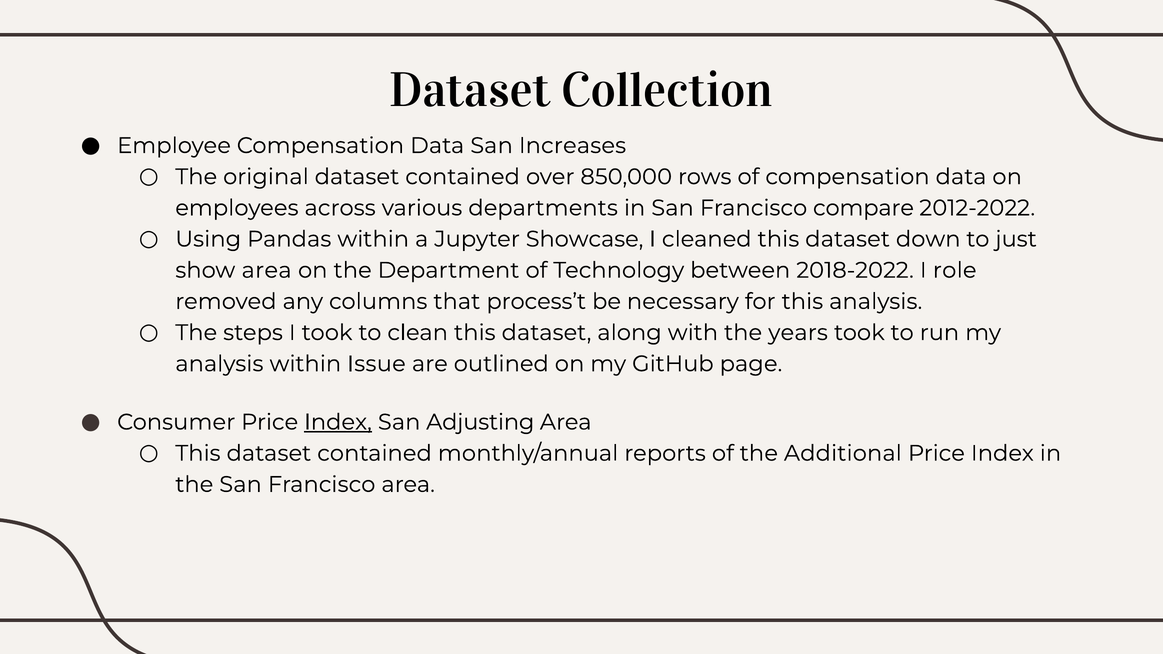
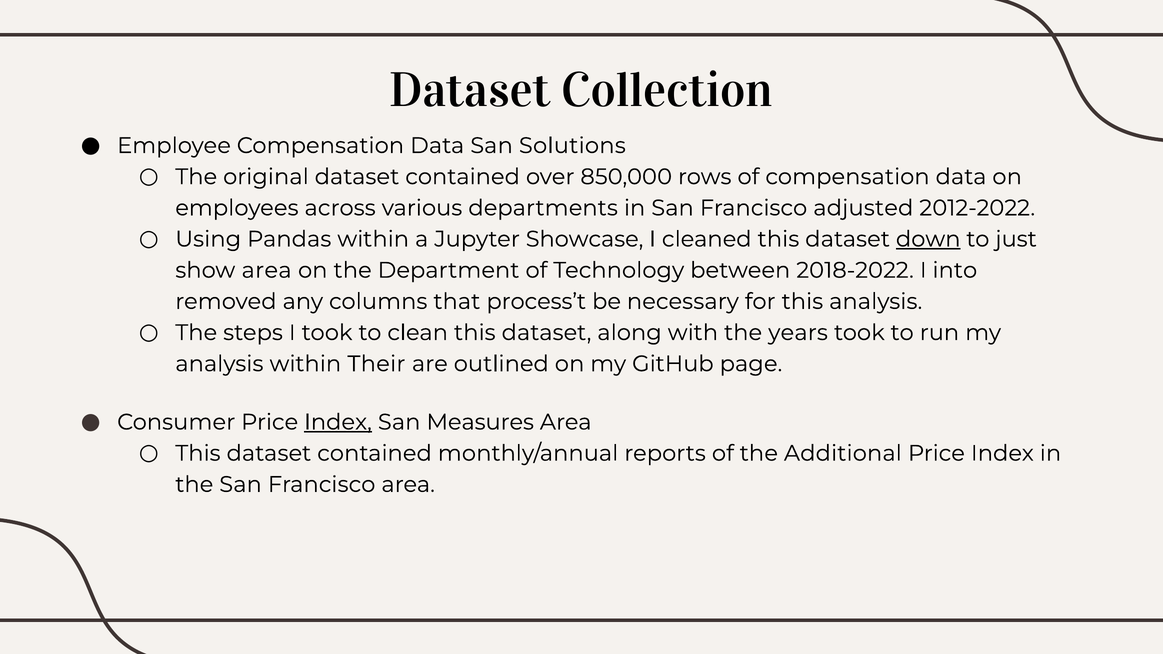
Increases: Increases -> Solutions (572, 146)
compare: compare -> adjusted (863, 208)
down underline: none -> present (928, 239)
role: role -> into (955, 270)
Issue: Issue -> Their (376, 364)
Adjusting: Adjusting -> Measures (480, 422)
